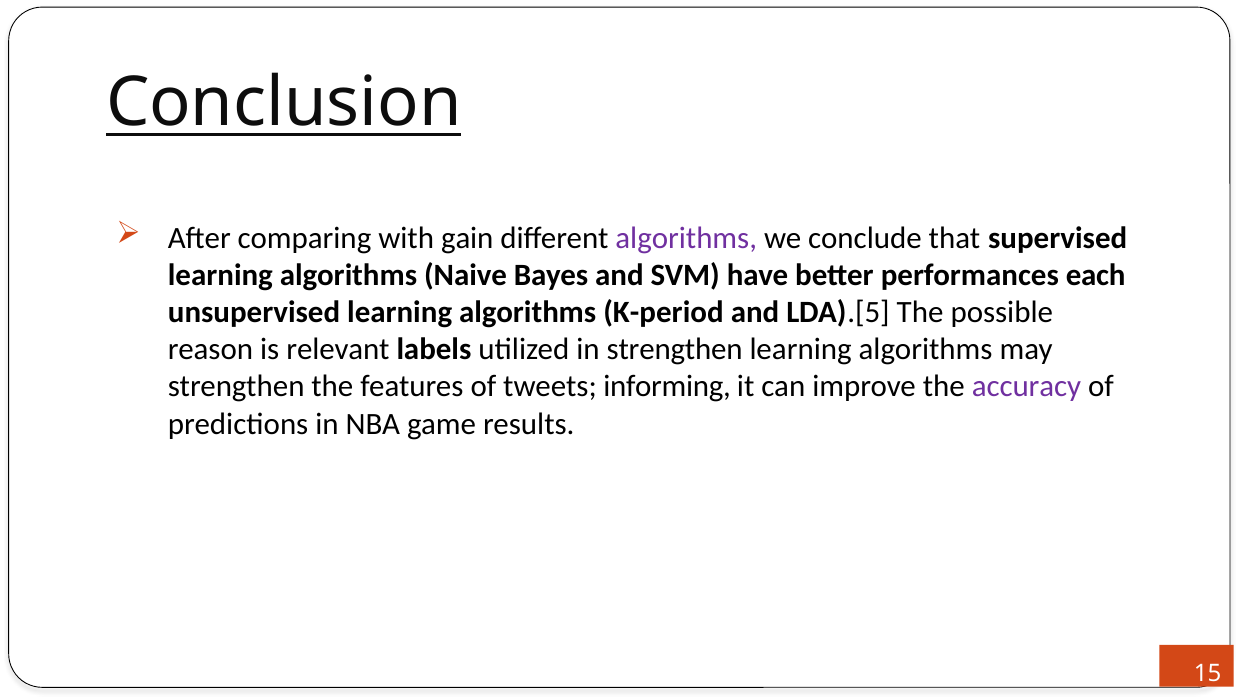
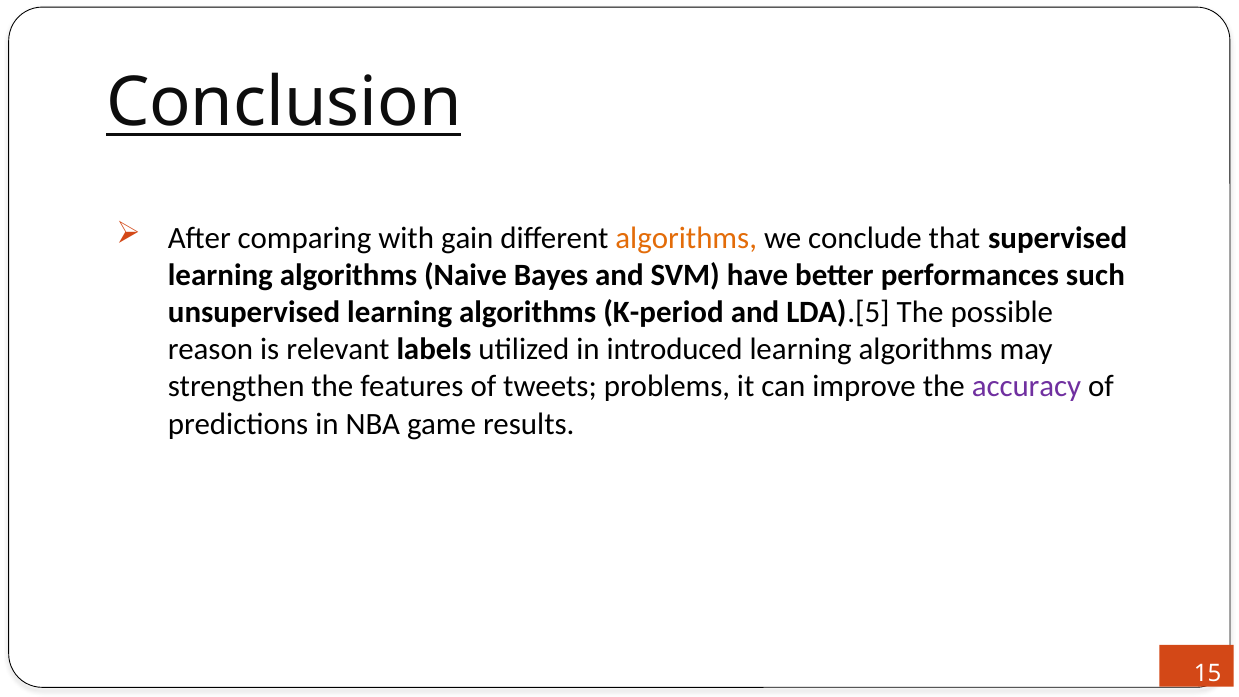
algorithms colour: purple -> orange (686, 238)
each: each -> such (1095, 275)
in strengthen: strengthen -> introduced (675, 349)
informing: informing -> problems (667, 387)
